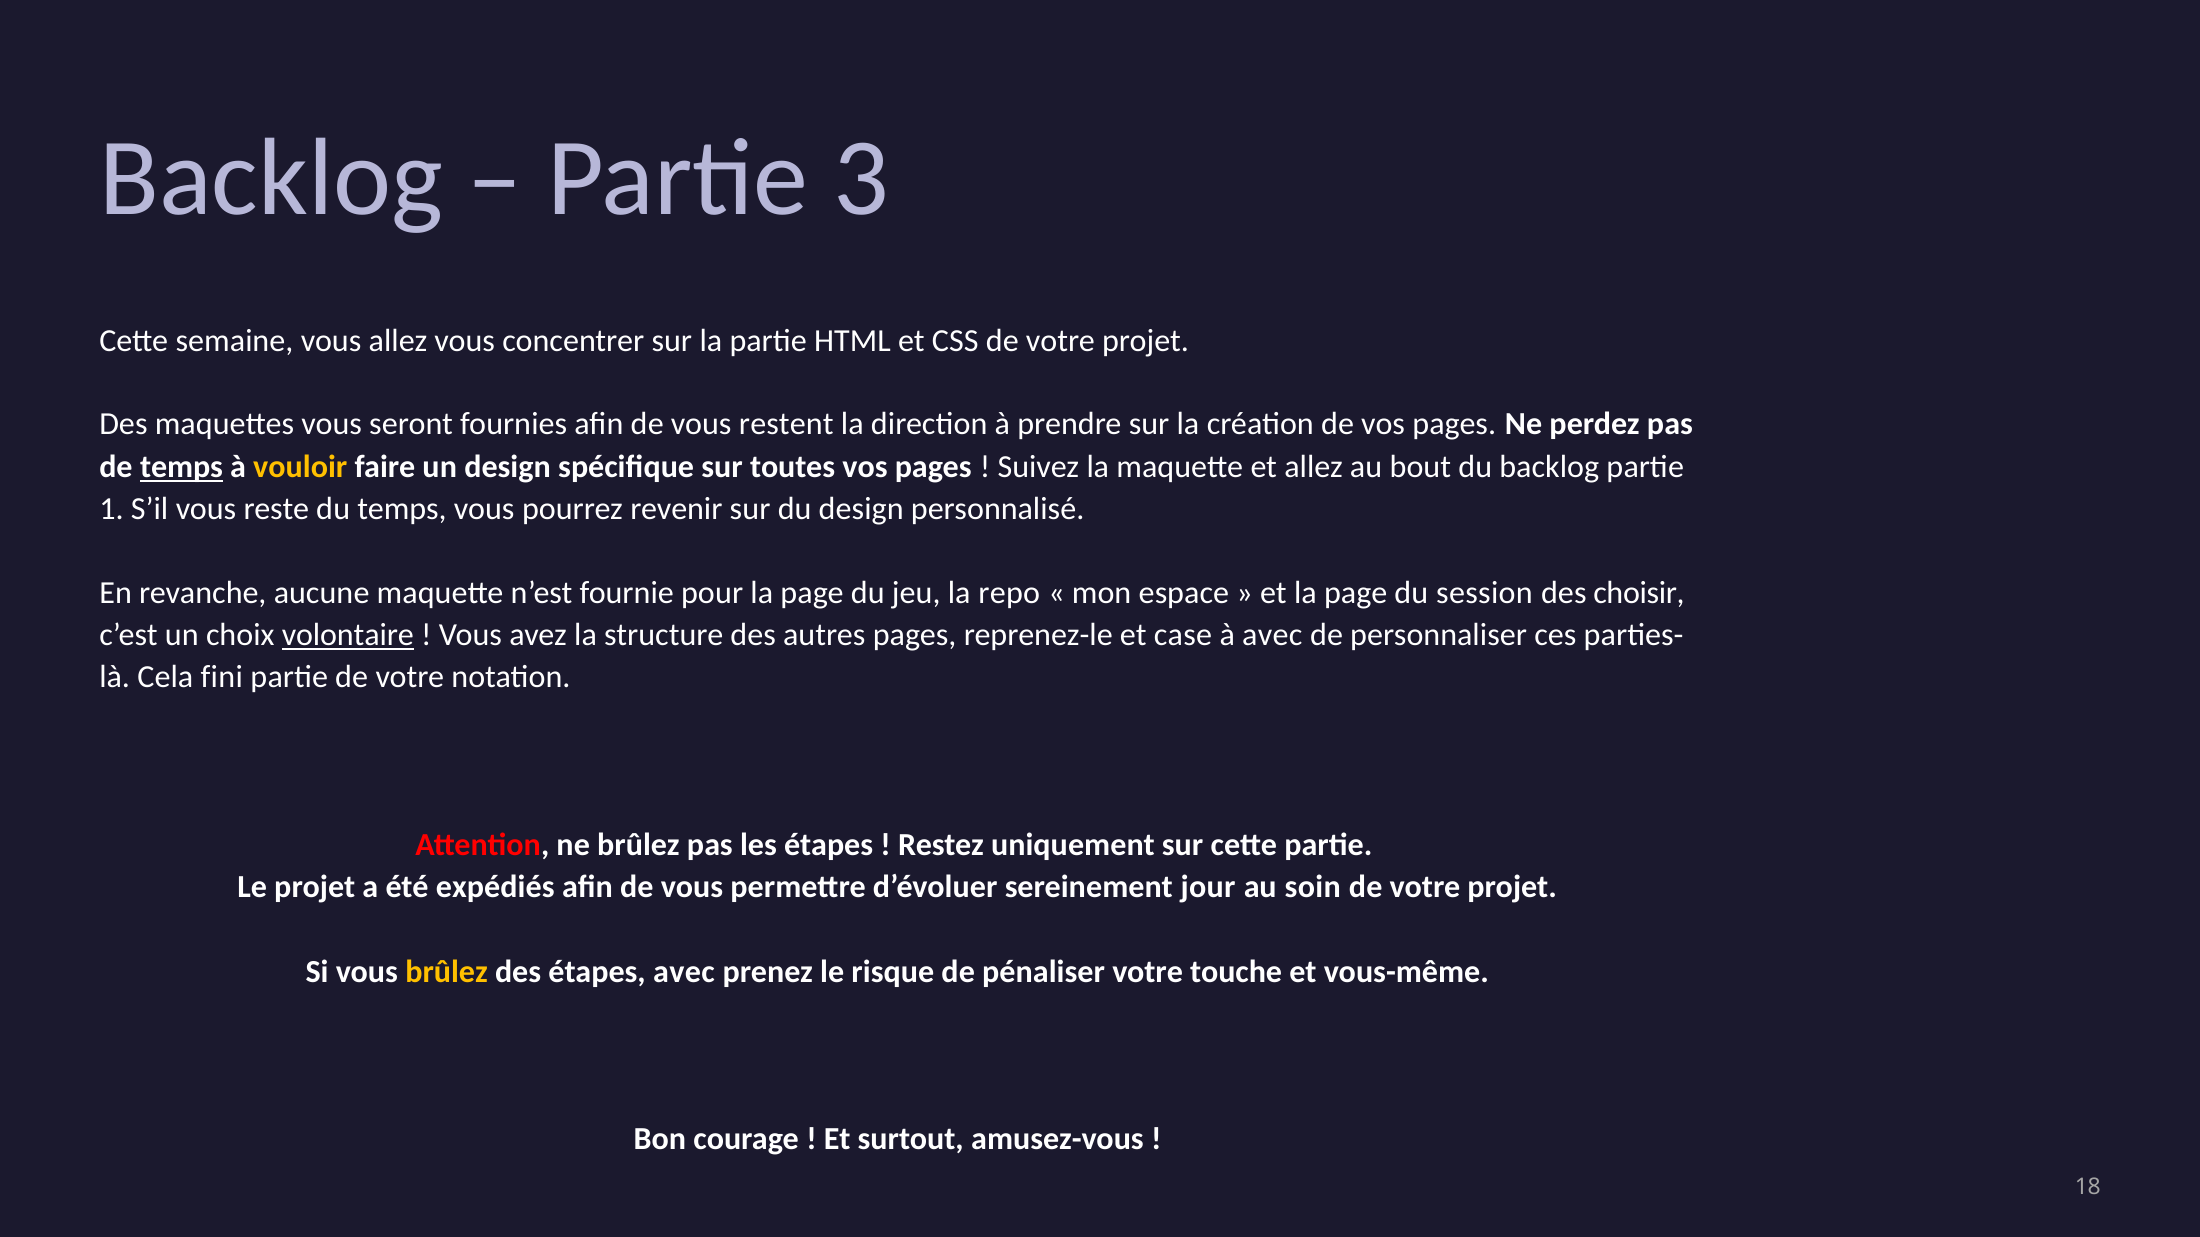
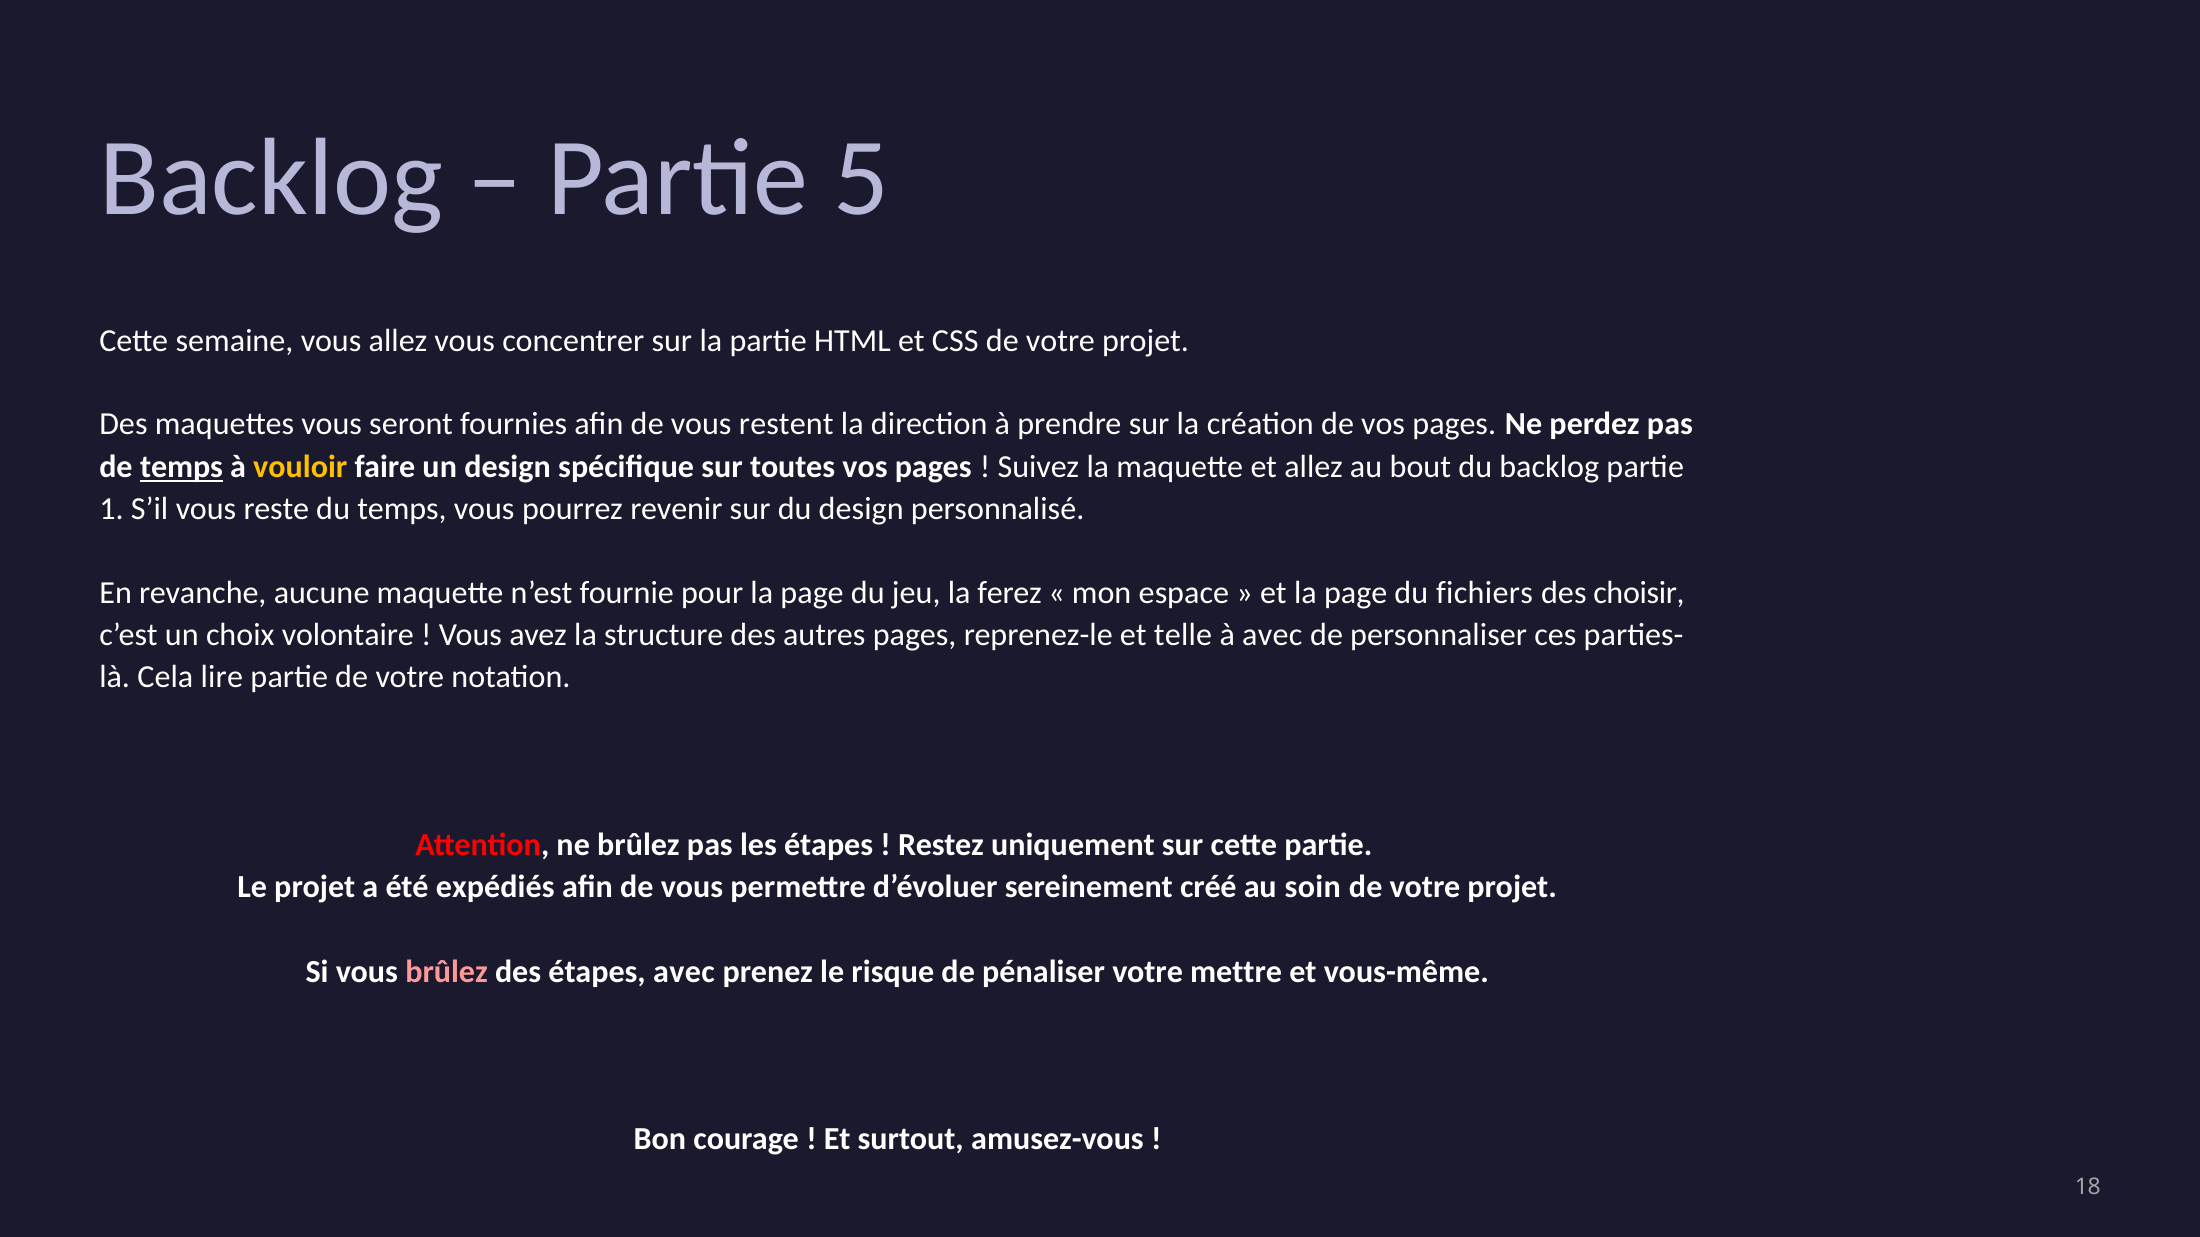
3: 3 -> 5 (861, 179)
repo: repo -> ferez (1010, 593)
session: session -> fichiers (1485, 593)
volontaire underline: present -> none (348, 635)
case: case -> telle (1183, 635)
fini: fini -> lire (222, 678)
jour: jour -> créé (1208, 887)
brûlez colour: yellow -> pink (447, 972)
touche: touche -> mettre (1236, 972)
